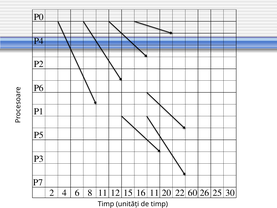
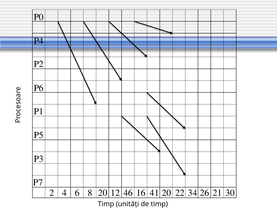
8 11: 11 -> 20 (103, 193)
15: 15 -> 46 (128, 193)
16 11: 11 -> 41 (154, 193)
60: 60 -> 34 (193, 193)
25: 25 -> 21 (217, 193)
